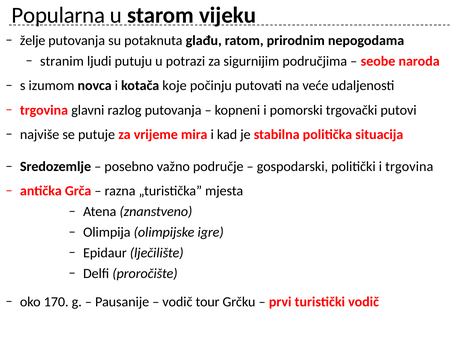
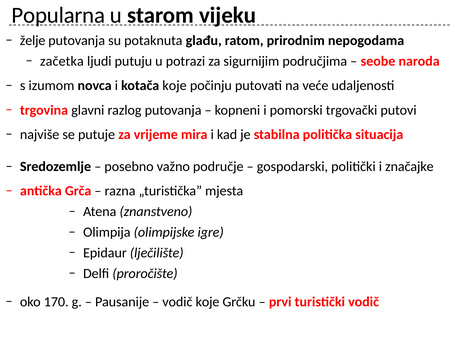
stranim: stranim -> začetka (62, 61)
i trgovina: trgovina -> značajke (409, 167)
vodič tour: tour -> koje (208, 302)
